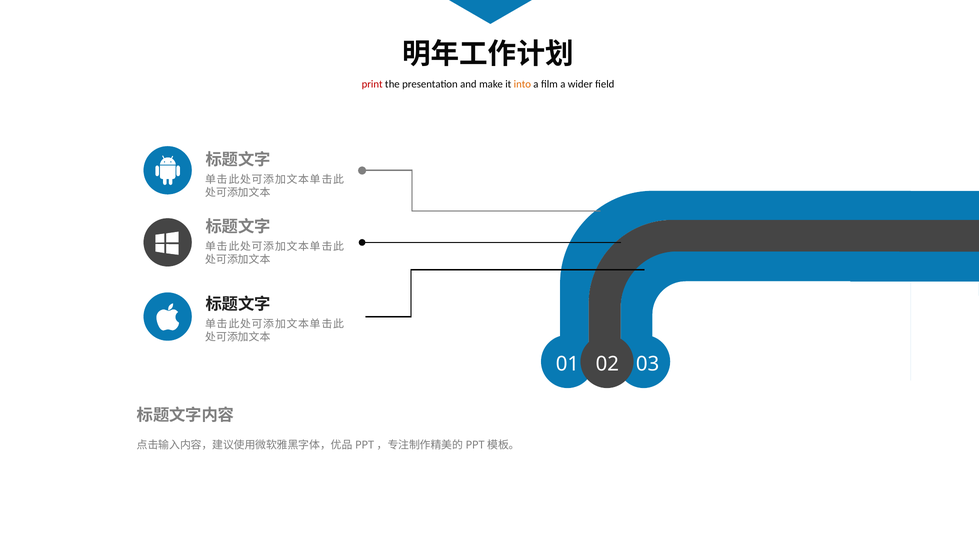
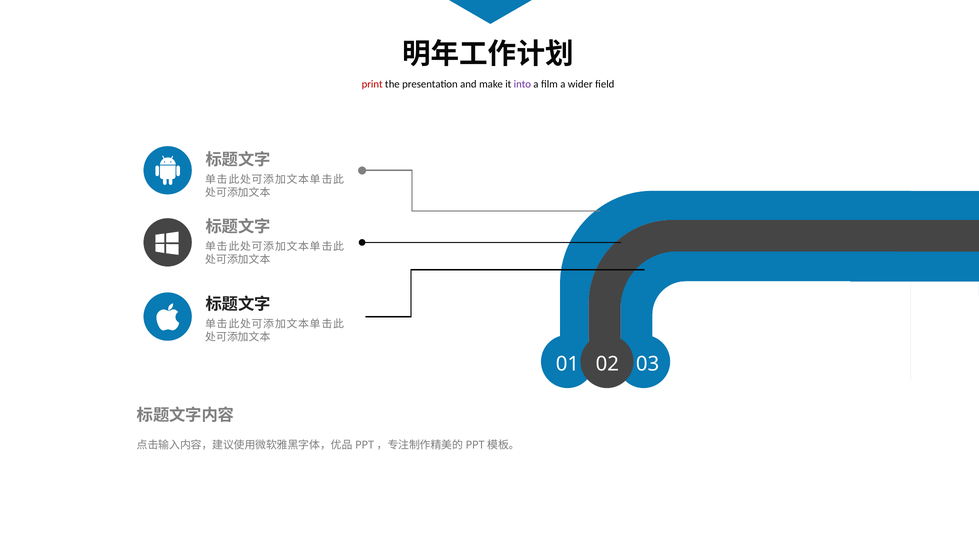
into colour: orange -> purple (522, 84)
